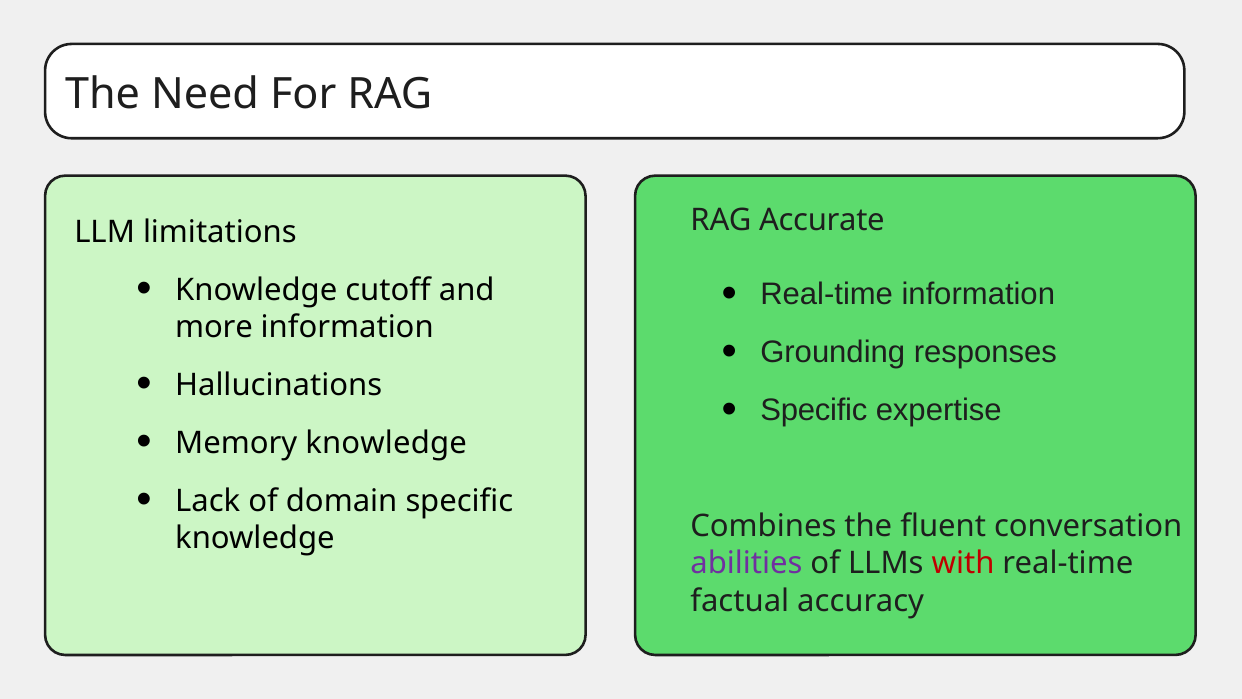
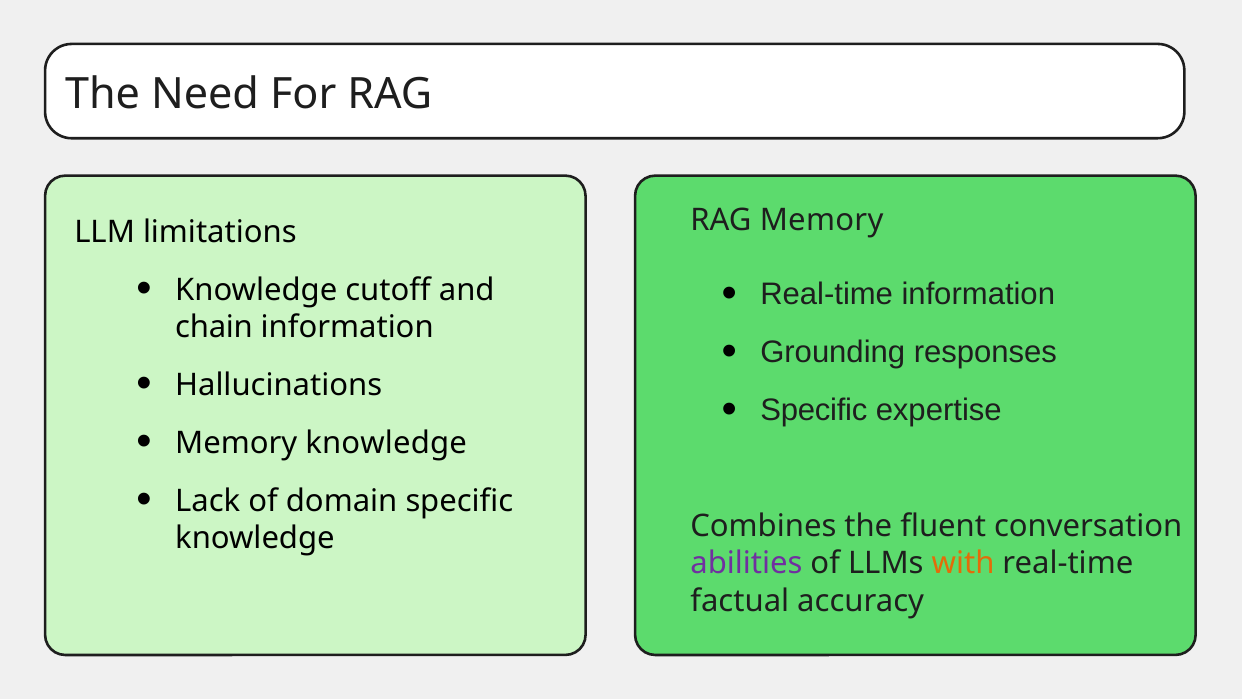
RAG Accurate: Accurate -> Memory (822, 220)
more: more -> chain (214, 327)
with colour: red -> orange (963, 563)
